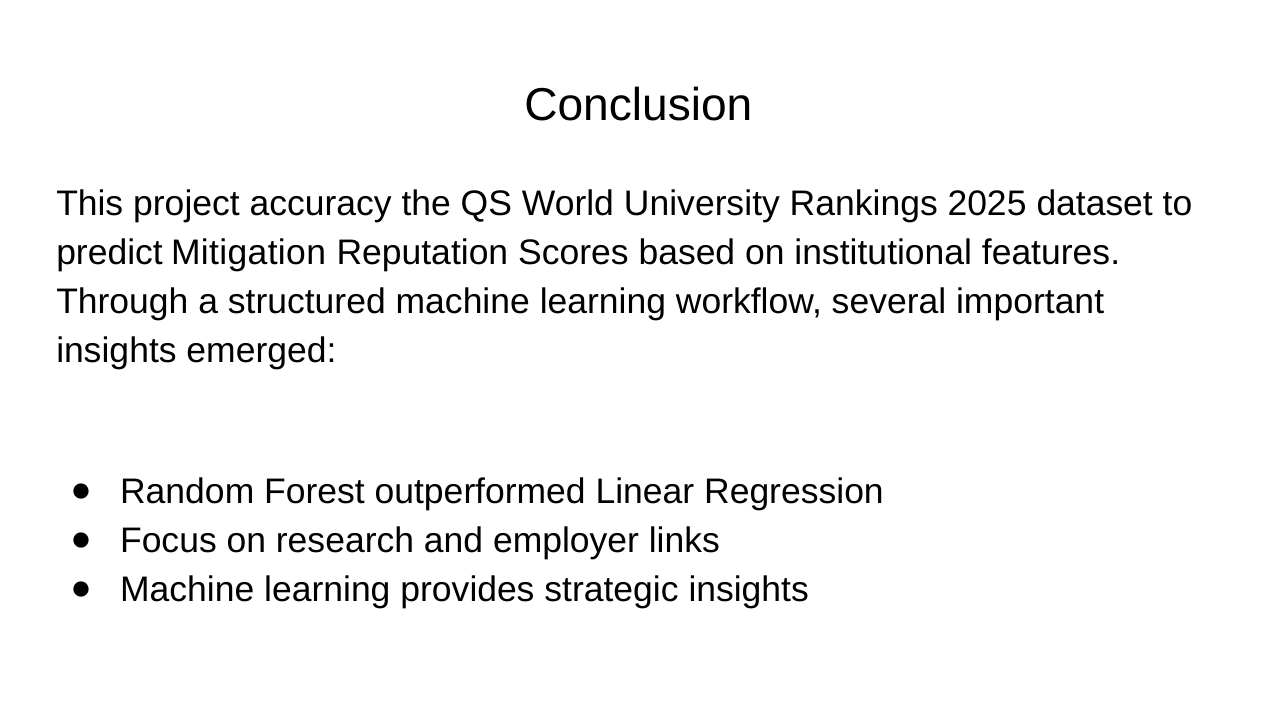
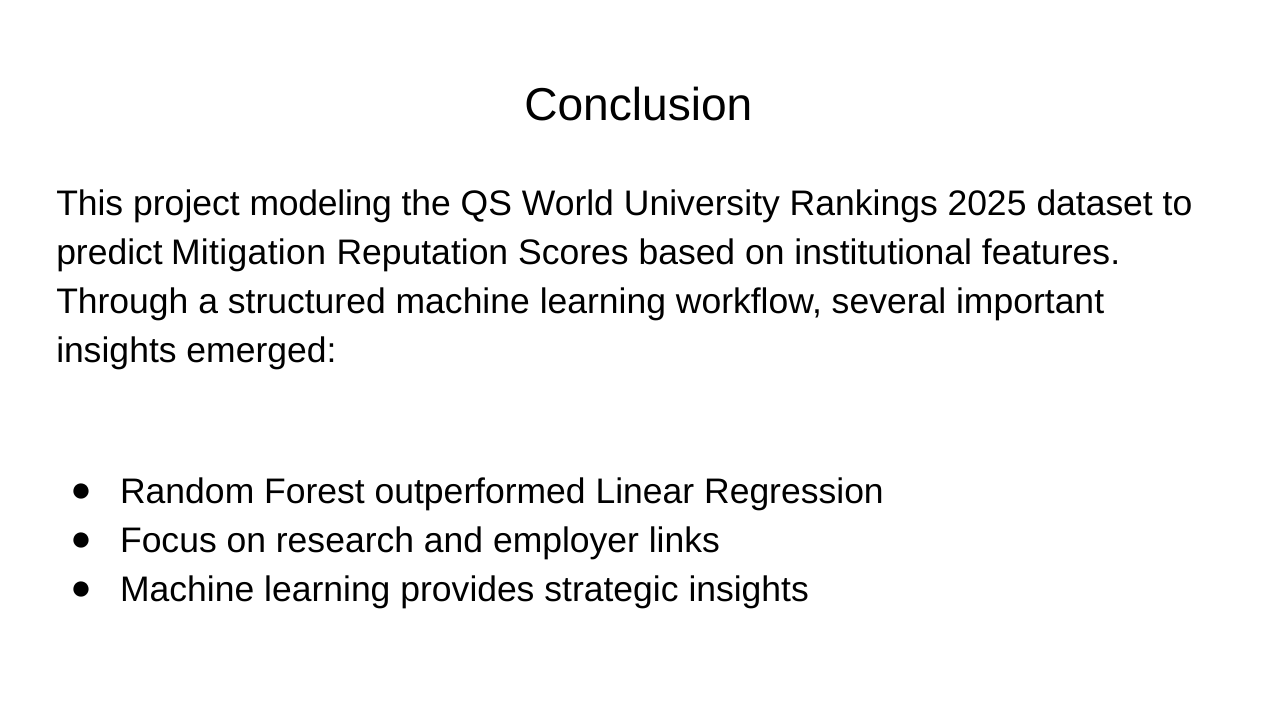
accuracy: accuracy -> modeling (321, 204)
